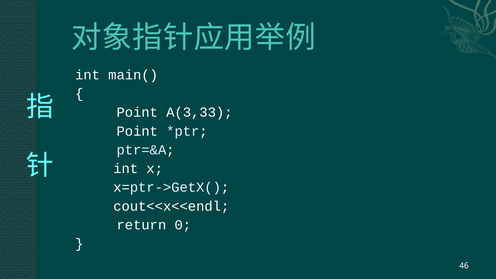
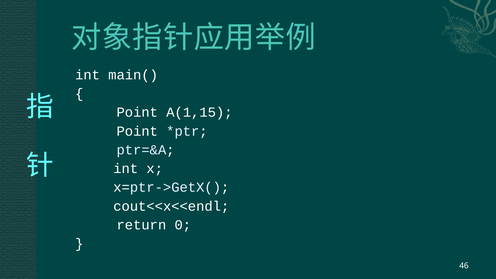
A(3,33: A(3,33 -> A(1,15 (199, 112)
